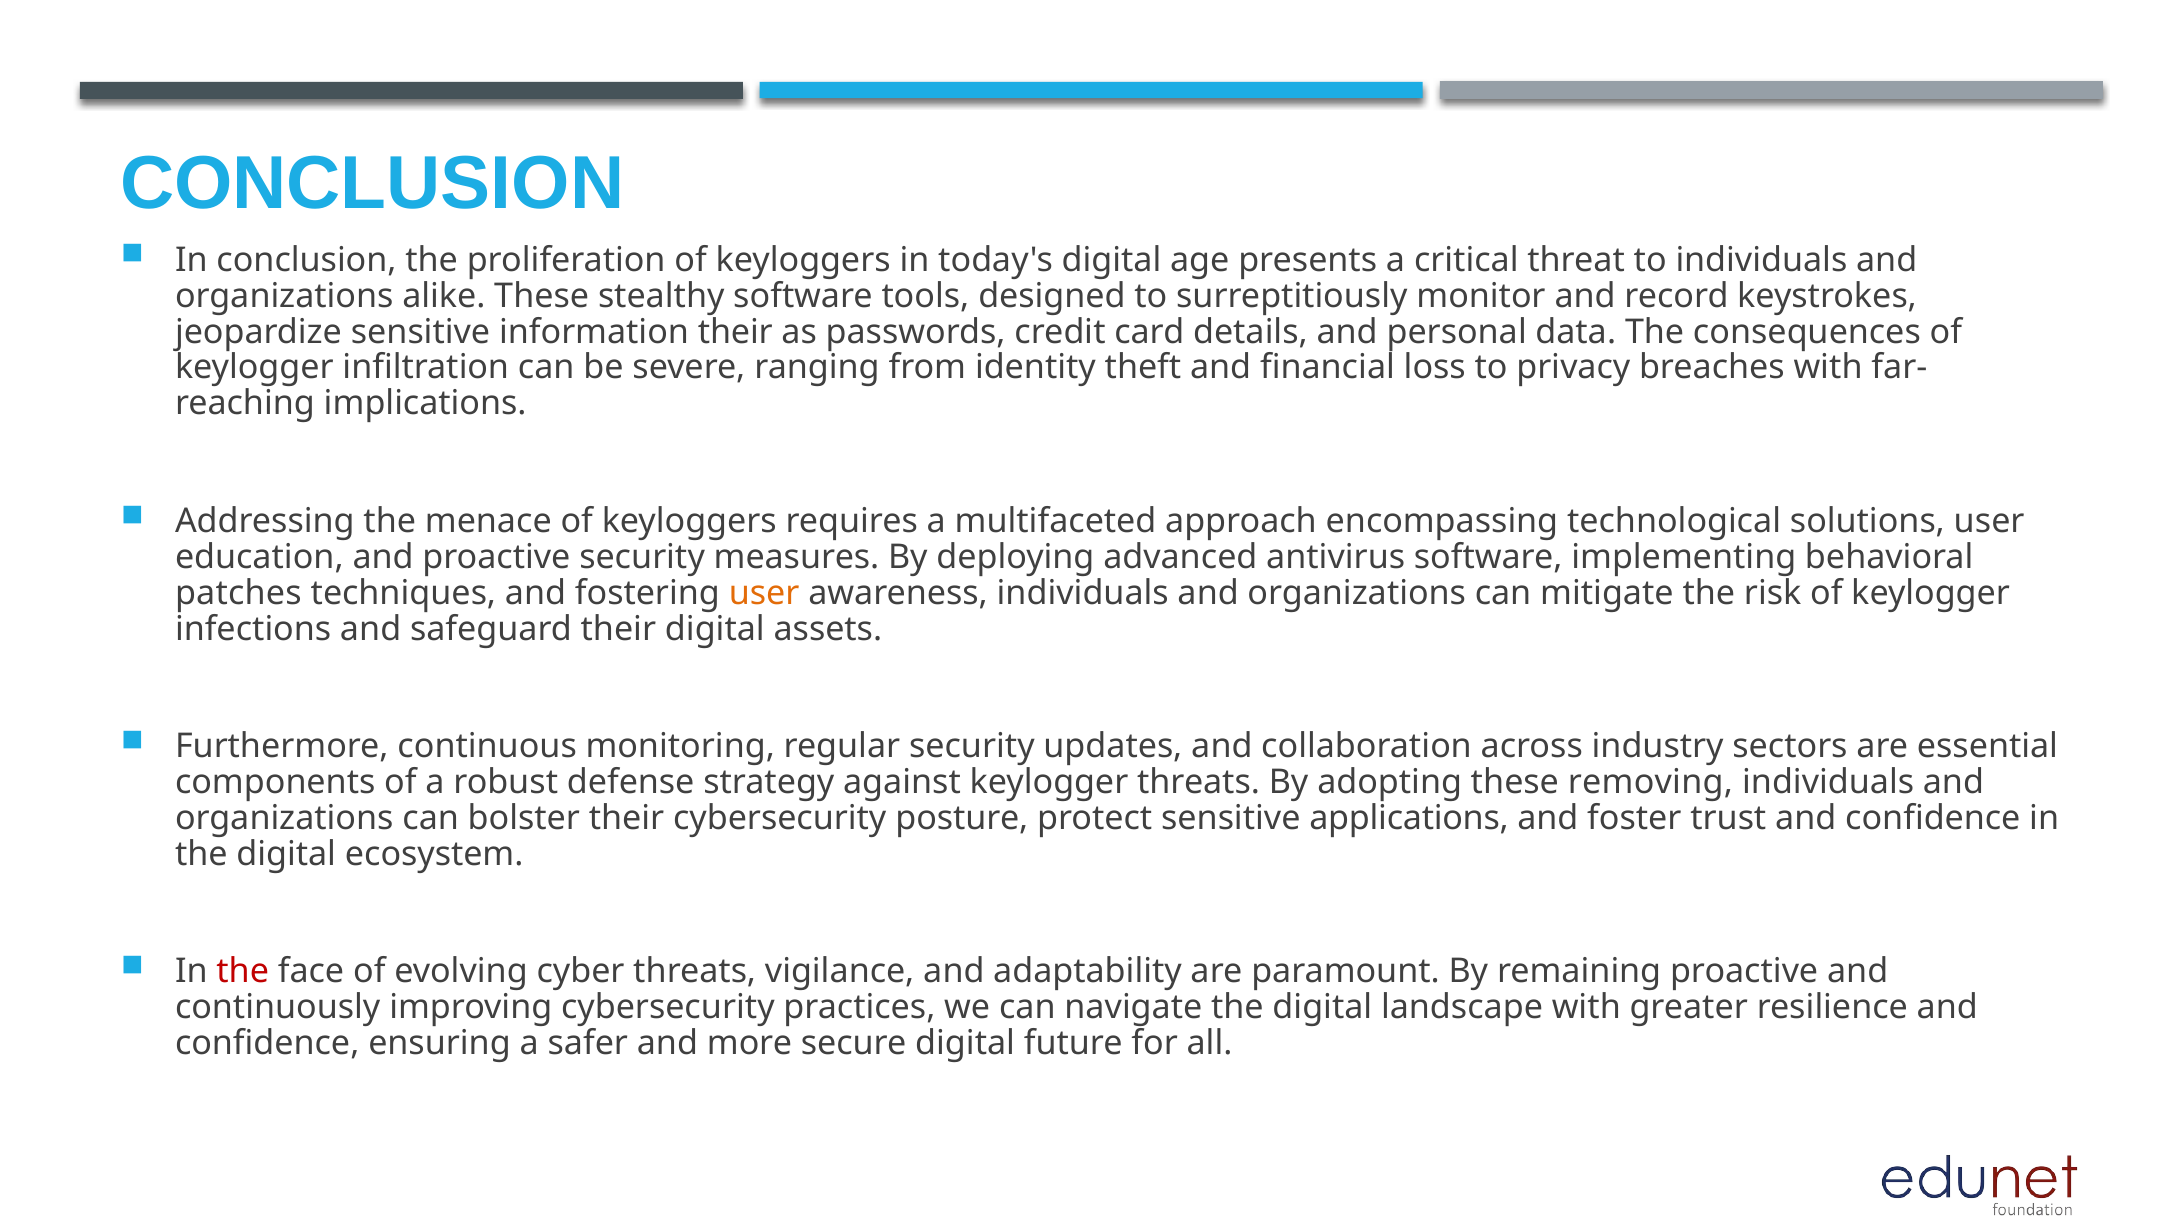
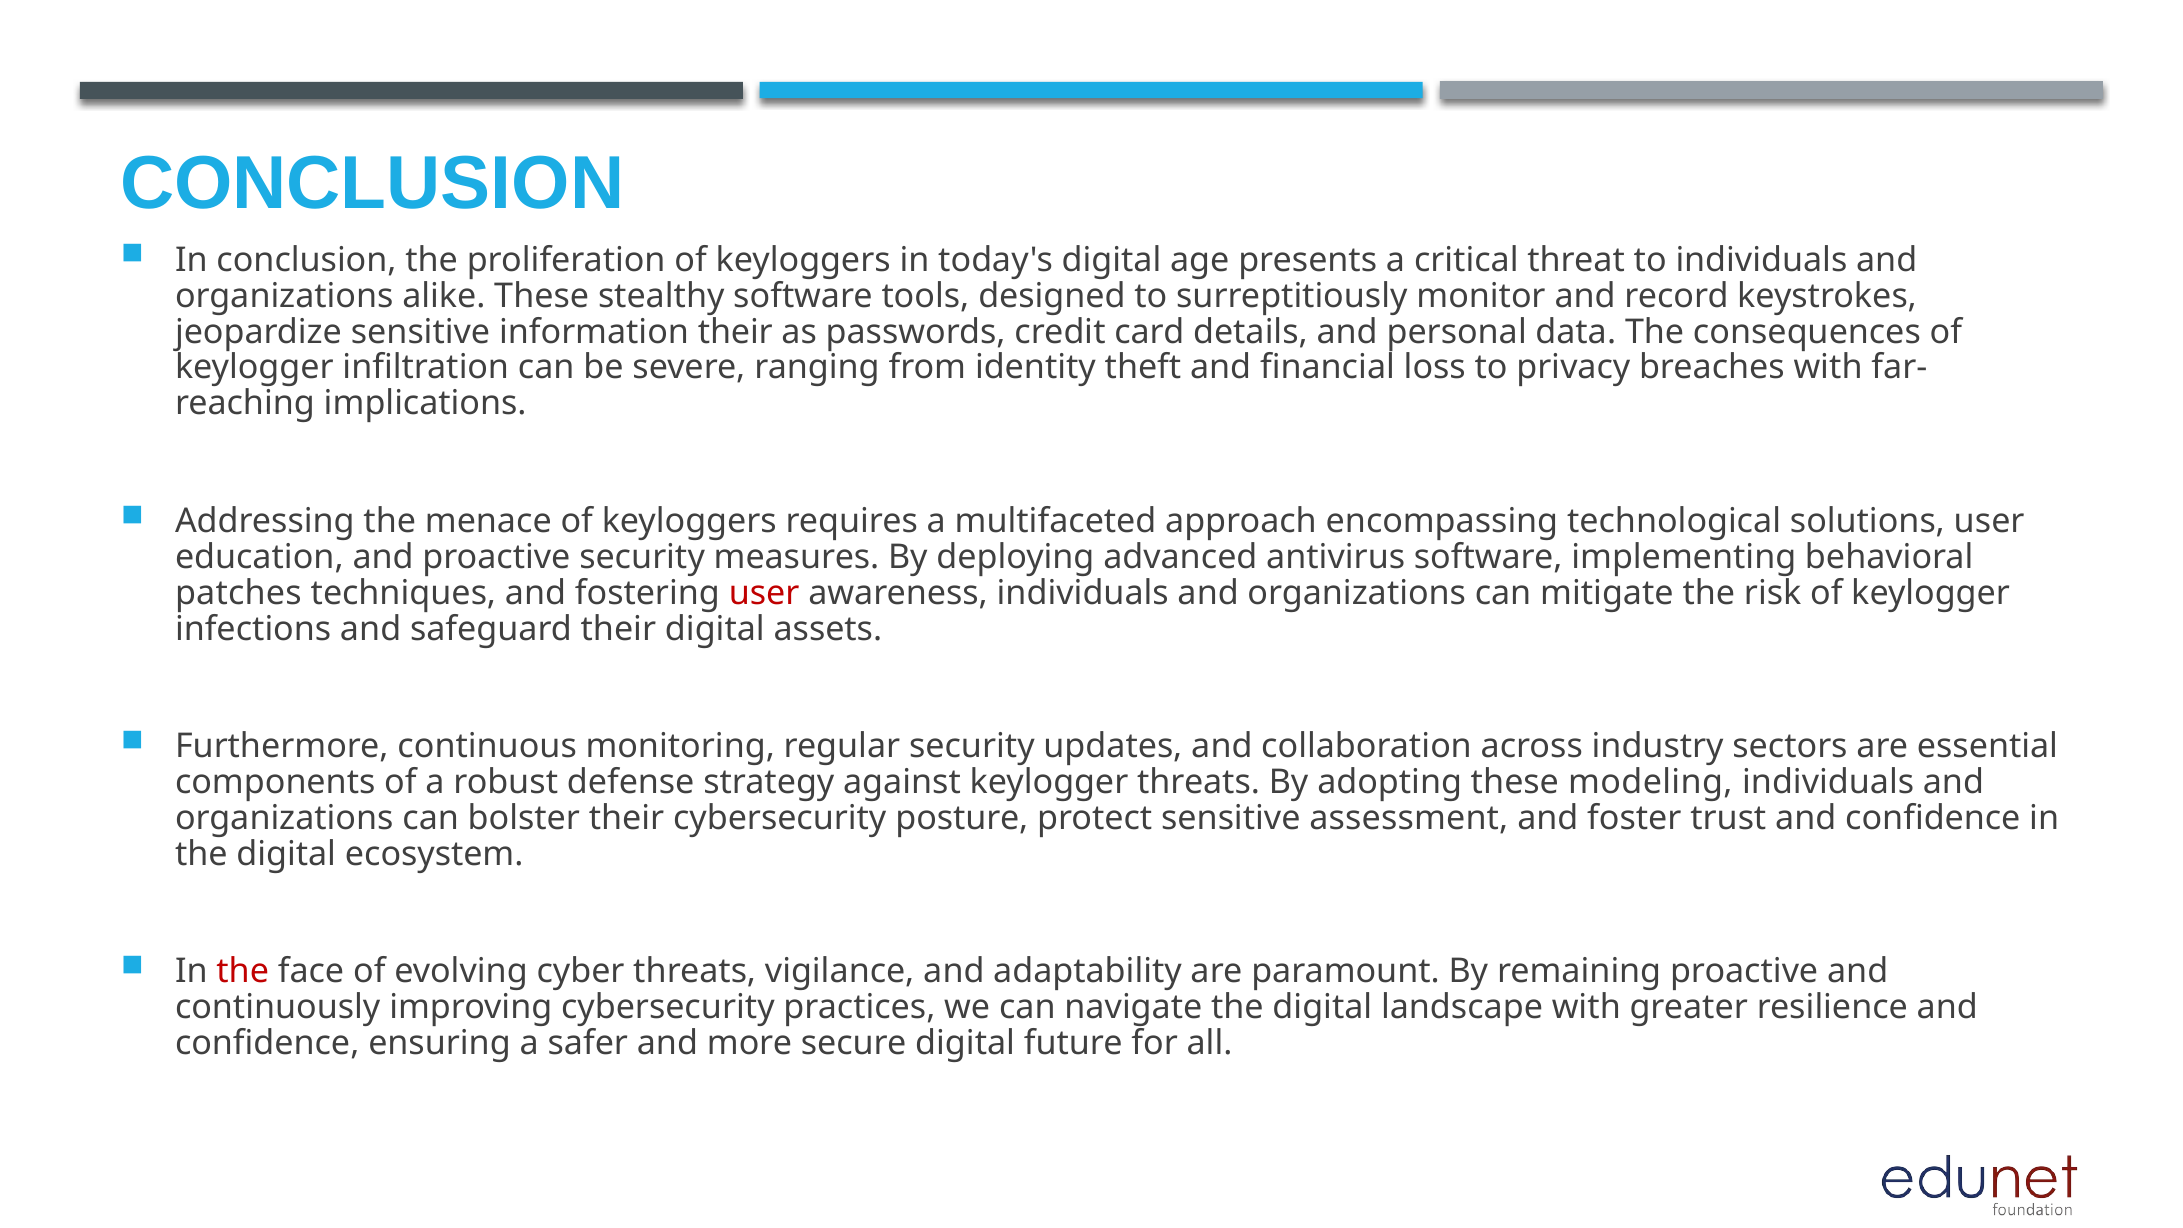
user colour: orange -> red (764, 593)
removing: removing -> modeling (1650, 782)
applications: applications -> assessment (1409, 818)
